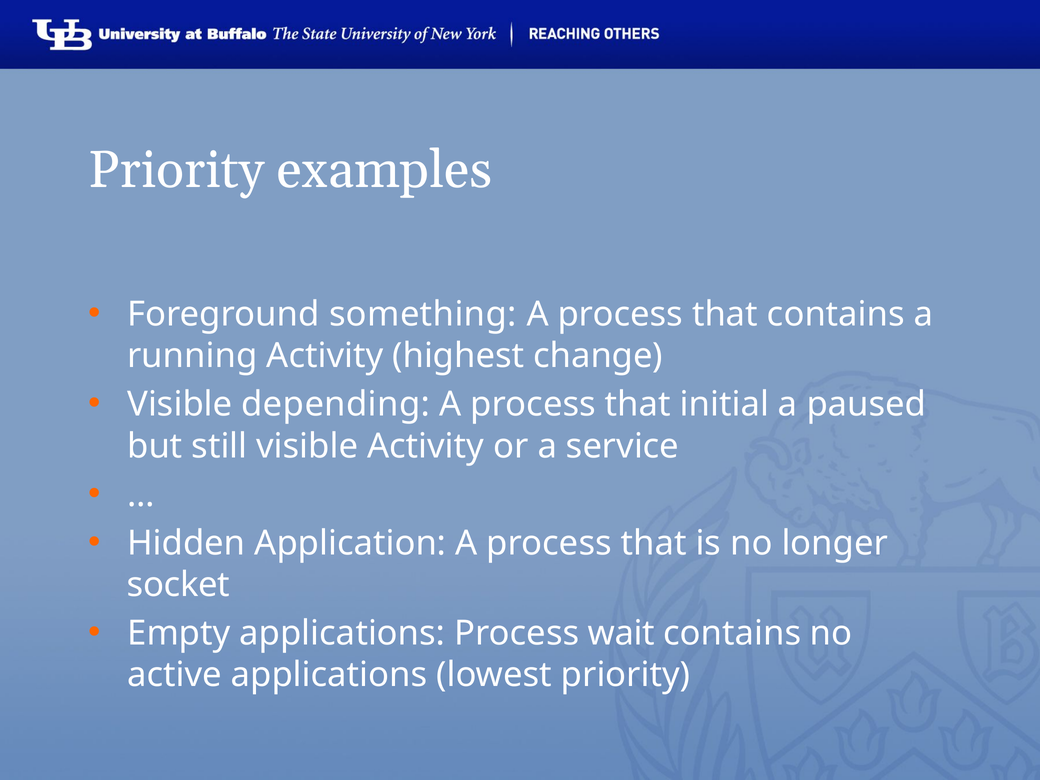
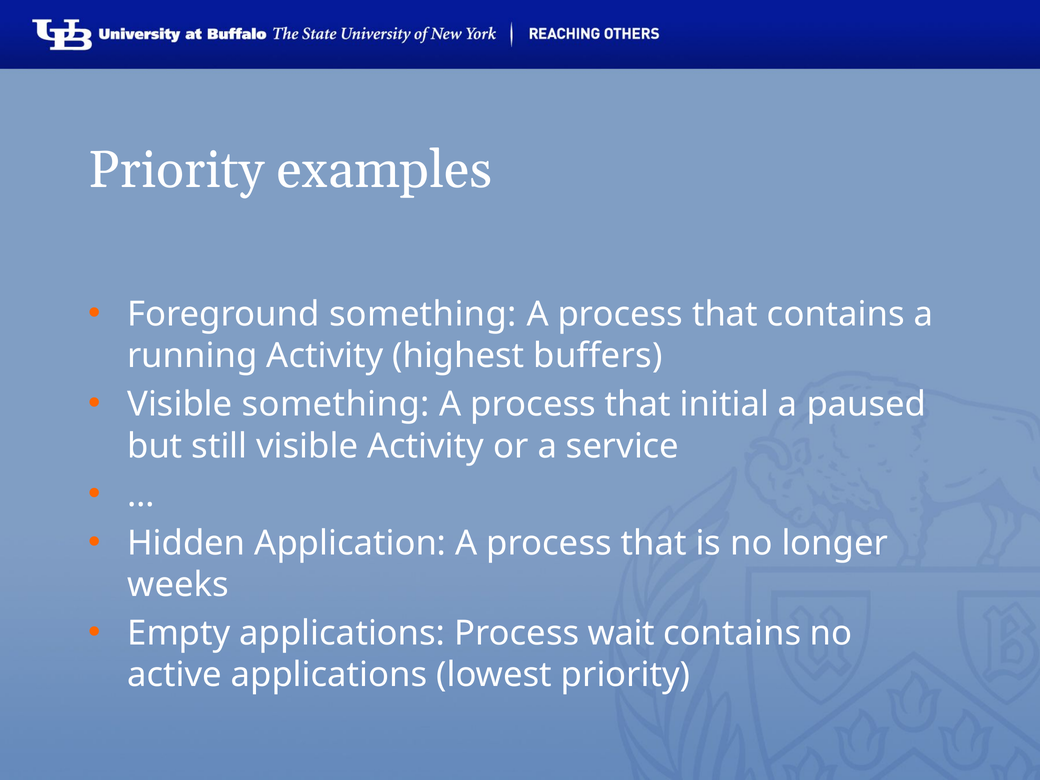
change: change -> buffers (598, 356)
Visible depending: depending -> something (336, 404)
socket: socket -> weeks (178, 585)
